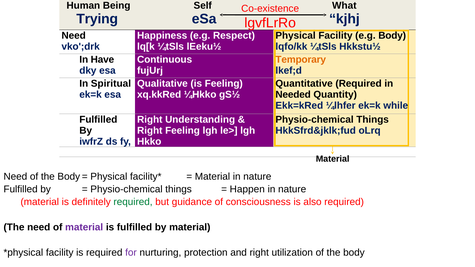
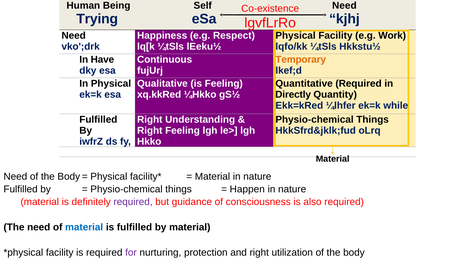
What: What -> Need (344, 6)
e.g Body: Body -> Work (392, 36)
In Spiritual: Spiritual -> Physical (111, 84)
Needed: Needed -> Directly (293, 95)
required colour: green -> purple (133, 202)
material colour: purple -> blue (84, 227)
